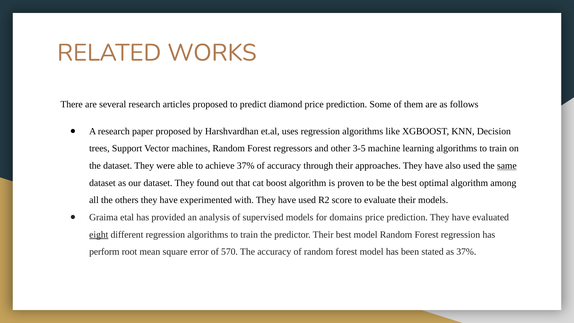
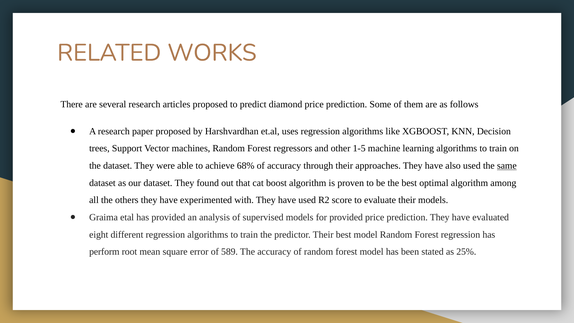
3-5: 3-5 -> 1-5 (359, 148)
achieve 37%: 37% -> 68% (246, 166)
for domains: domains -> provided (346, 217)
eight underline: present -> none (99, 235)
570: 570 -> 589 (230, 252)
as 37%: 37% -> 25% (466, 252)
